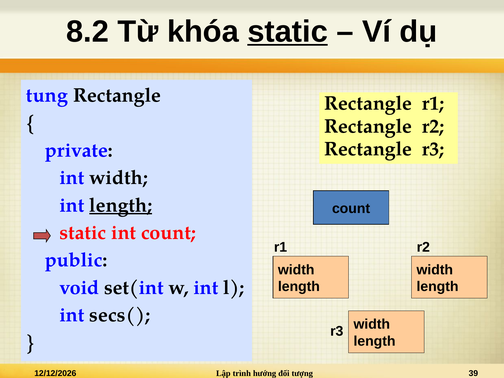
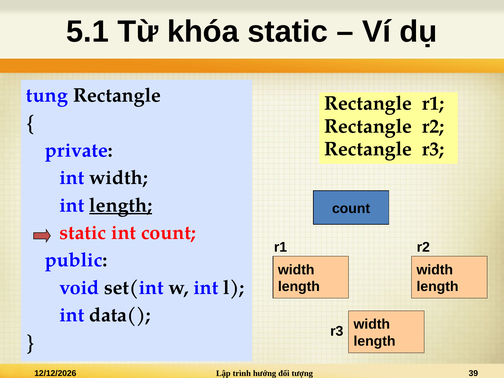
8.2: 8.2 -> 5.1 (87, 32)
static underline: present -> none (288, 32)
secs(: secs( -> data( (120, 315)
